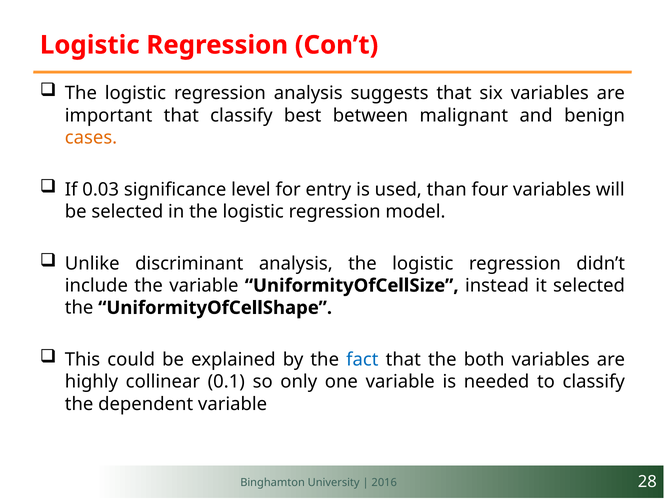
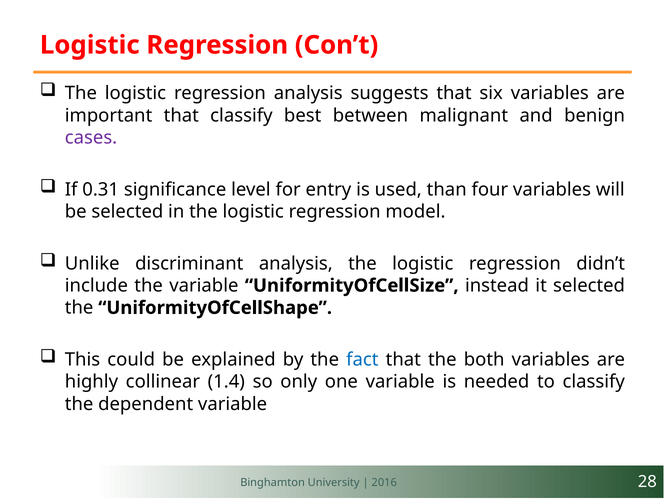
cases colour: orange -> purple (91, 138)
0.03: 0.03 -> 0.31 (101, 189)
0.1: 0.1 -> 1.4 (226, 382)
